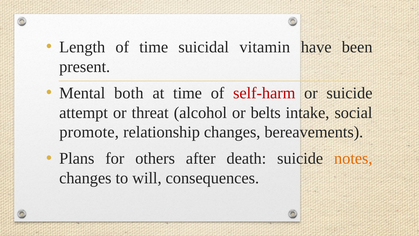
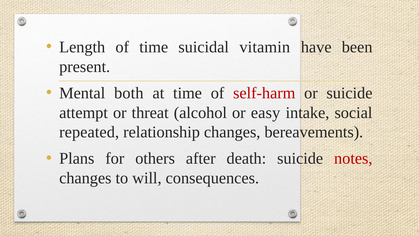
belts: belts -> easy (266, 113)
promote: promote -> repeated (89, 132)
notes colour: orange -> red (353, 158)
